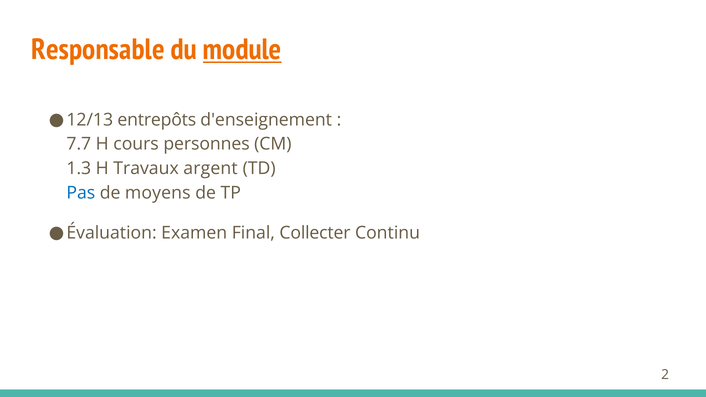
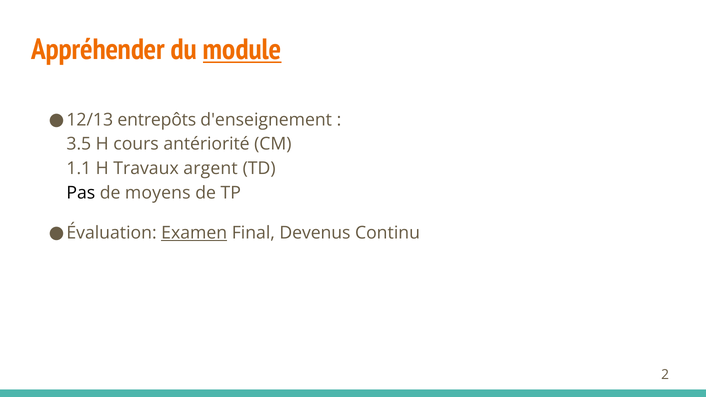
Responsable: Responsable -> Appréhender (98, 50)
7.7: 7.7 -> 3.5 (79, 144)
personnes: personnes -> antériorité (207, 144)
1.3: 1.3 -> 1.1 (79, 169)
Pas colour: blue -> black (81, 193)
Examen underline: none -> present (194, 233)
Collecter: Collecter -> Devenus (315, 233)
